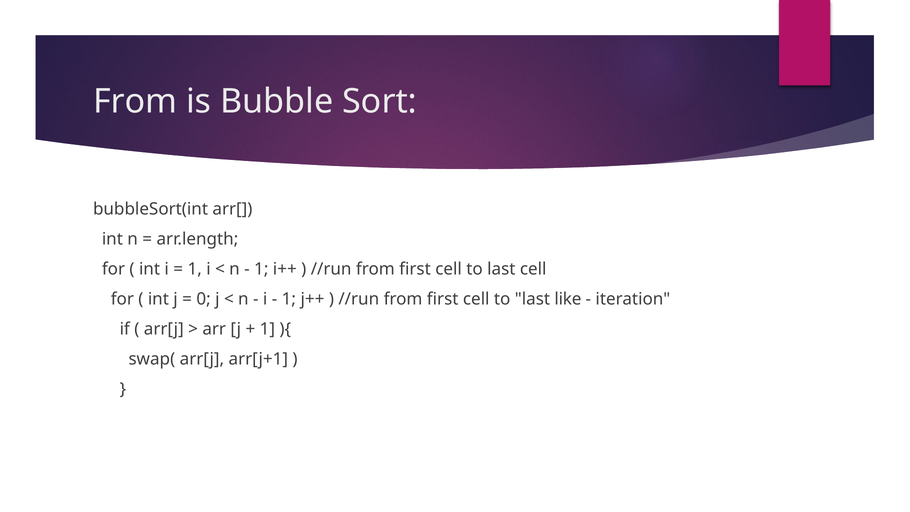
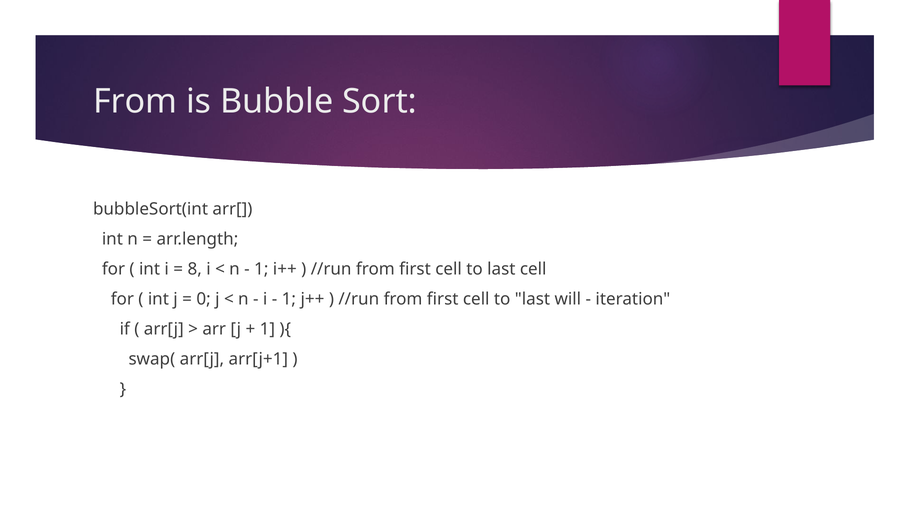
1: 1 -> 8 (195, 269)
like: like -> will (568, 299)
